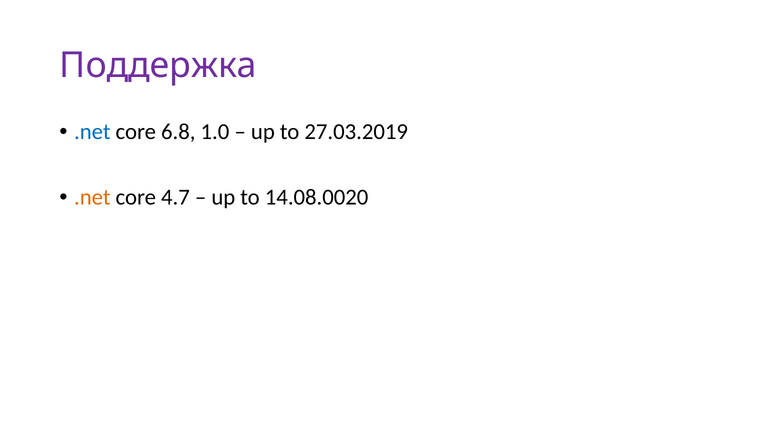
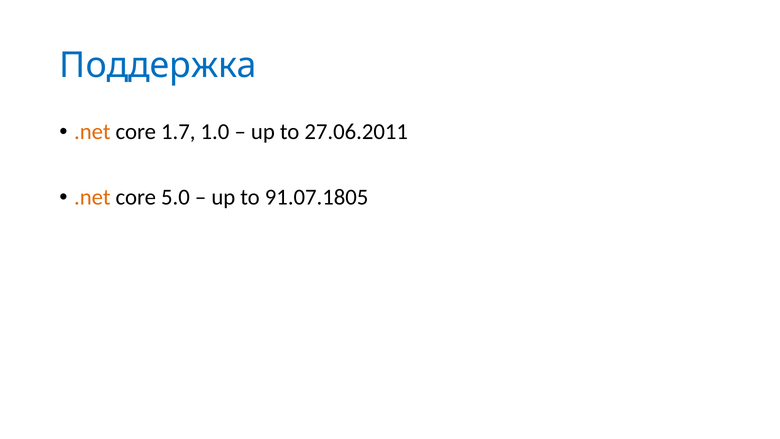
Поддержка colour: purple -> blue (158, 66)
.net colour: blue -> orange (92, 132)
6.8: 6.8 -> 1.7 (178, 132)
27.03.2019: 27.03.2019 -> 27.06.2011 (356, 132)
4.7: 4.7 -> 5.0 (175, 197)
14.08.0020: 14.08.0020 -> 91.07.1805 (317, 197)
